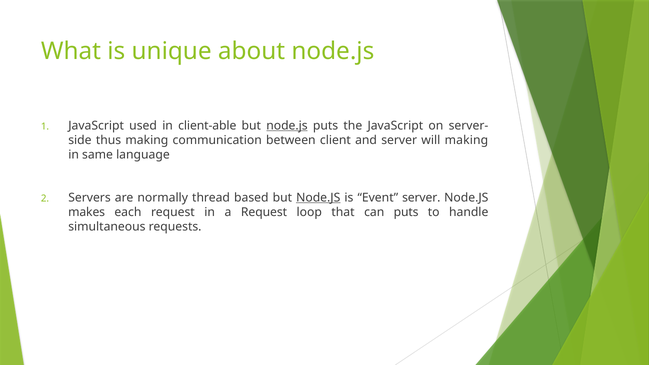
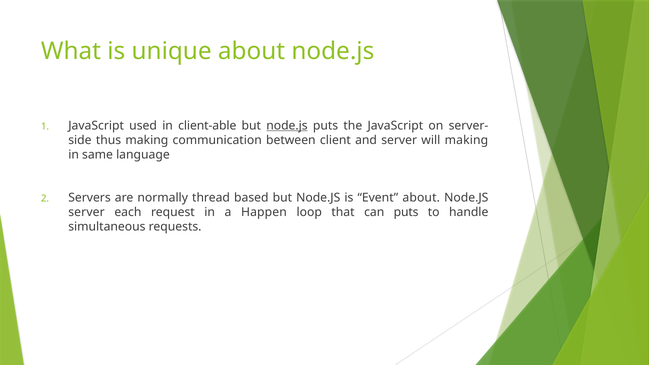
Node.JS underline: present -> none (318, 198)
Event server: server -> about (421, 198)
makes: makes -> server (86, 212)
a Request: Request -> Happen (264, 212)
